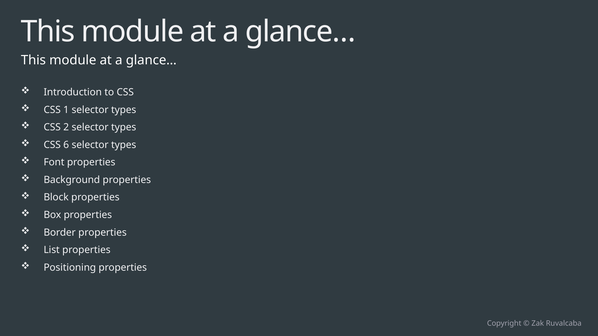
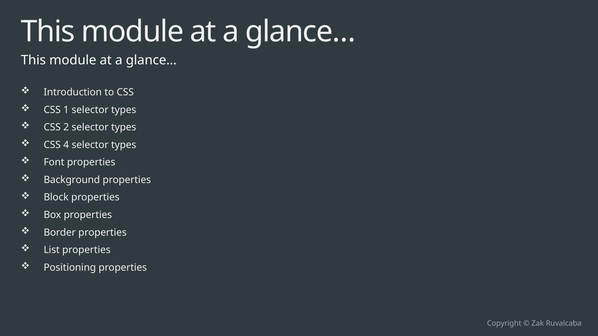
6: 6 -> 4 (66, 145)
